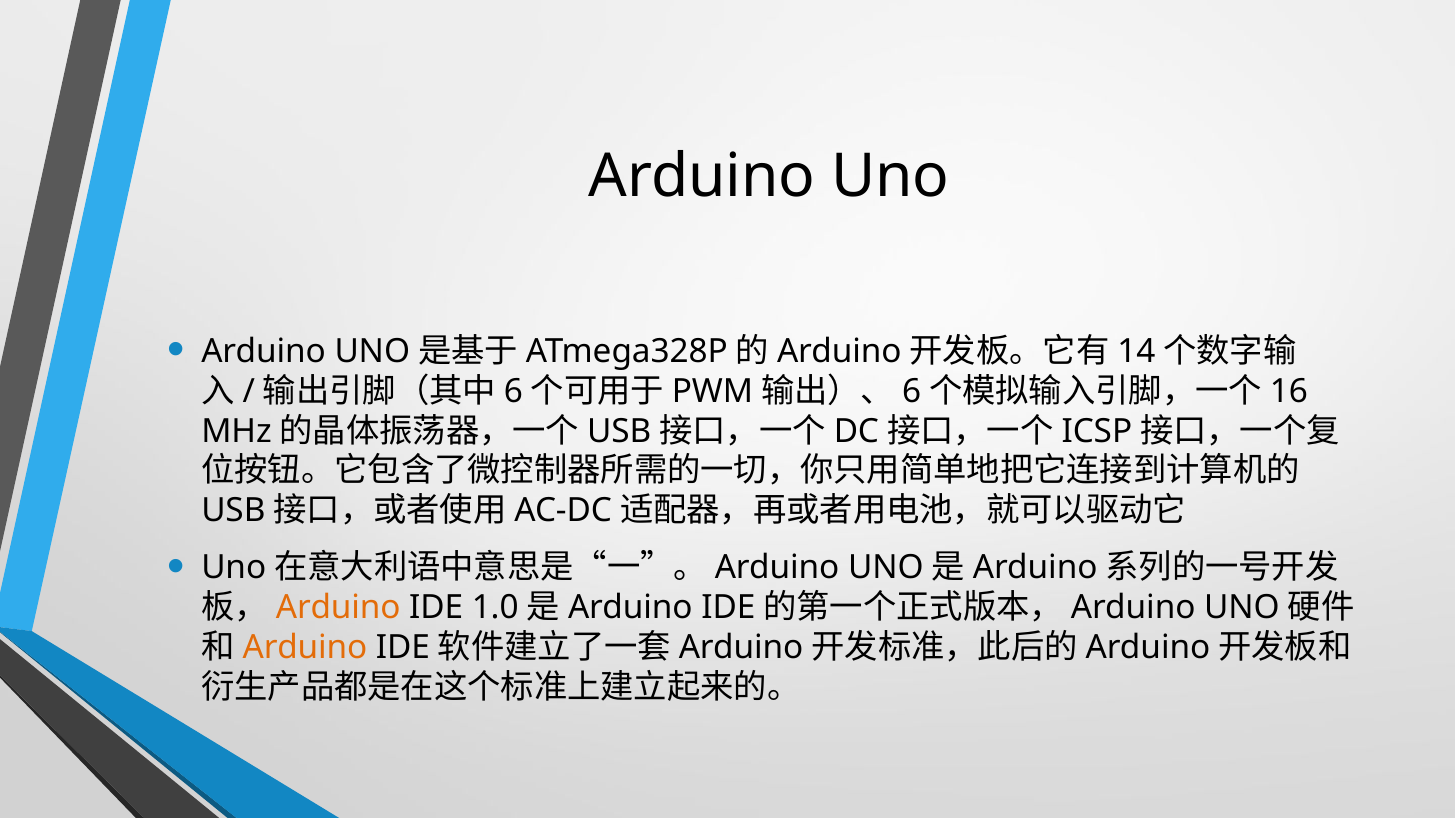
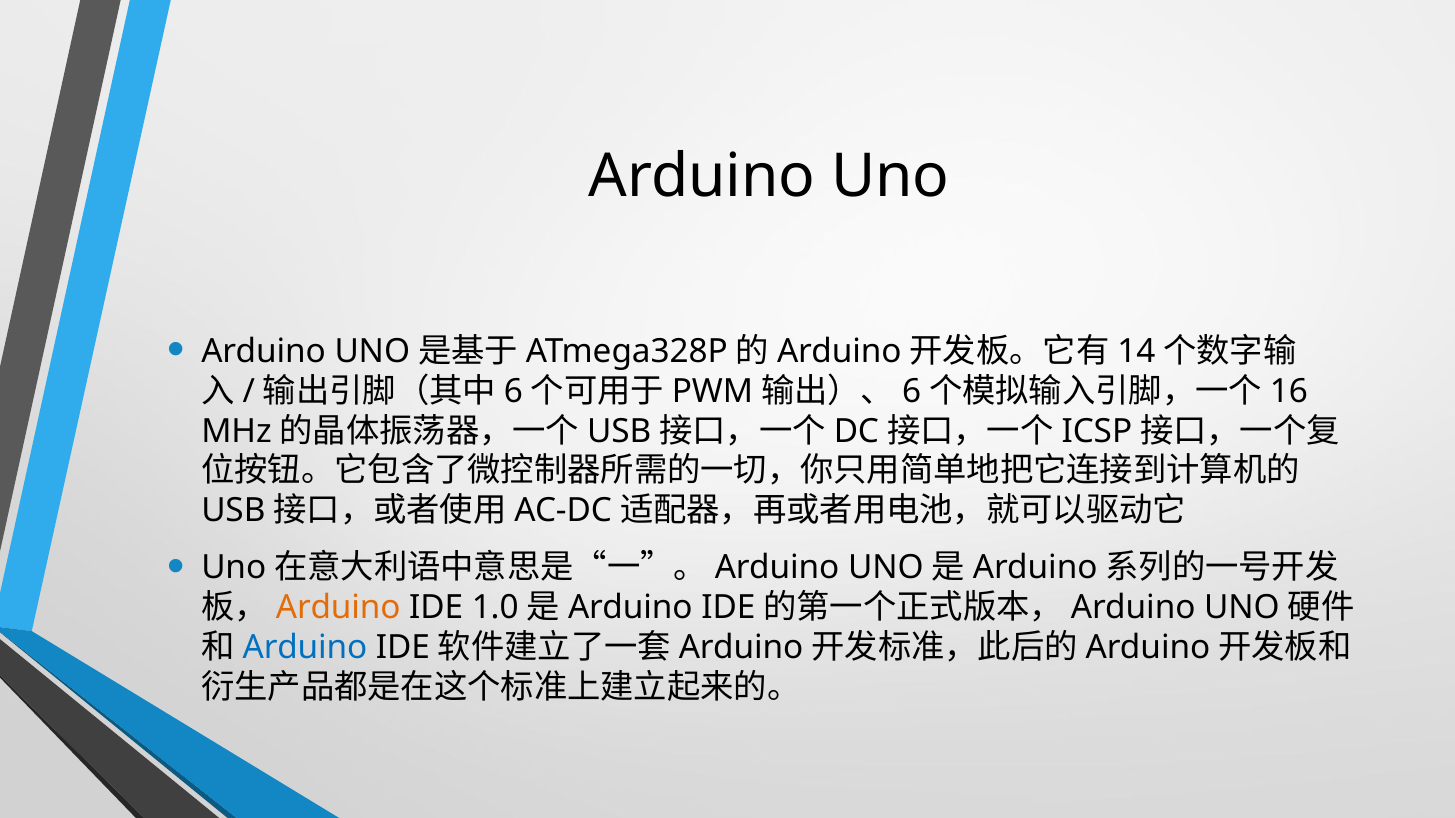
Arduino colour: orange -> blue (305, 648)
